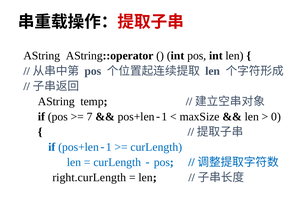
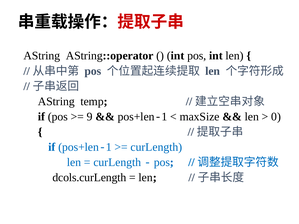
7: 7 -> 9 (90, 117)
right.curLength: right.curLength -> dcols.curLength (89, 178)
